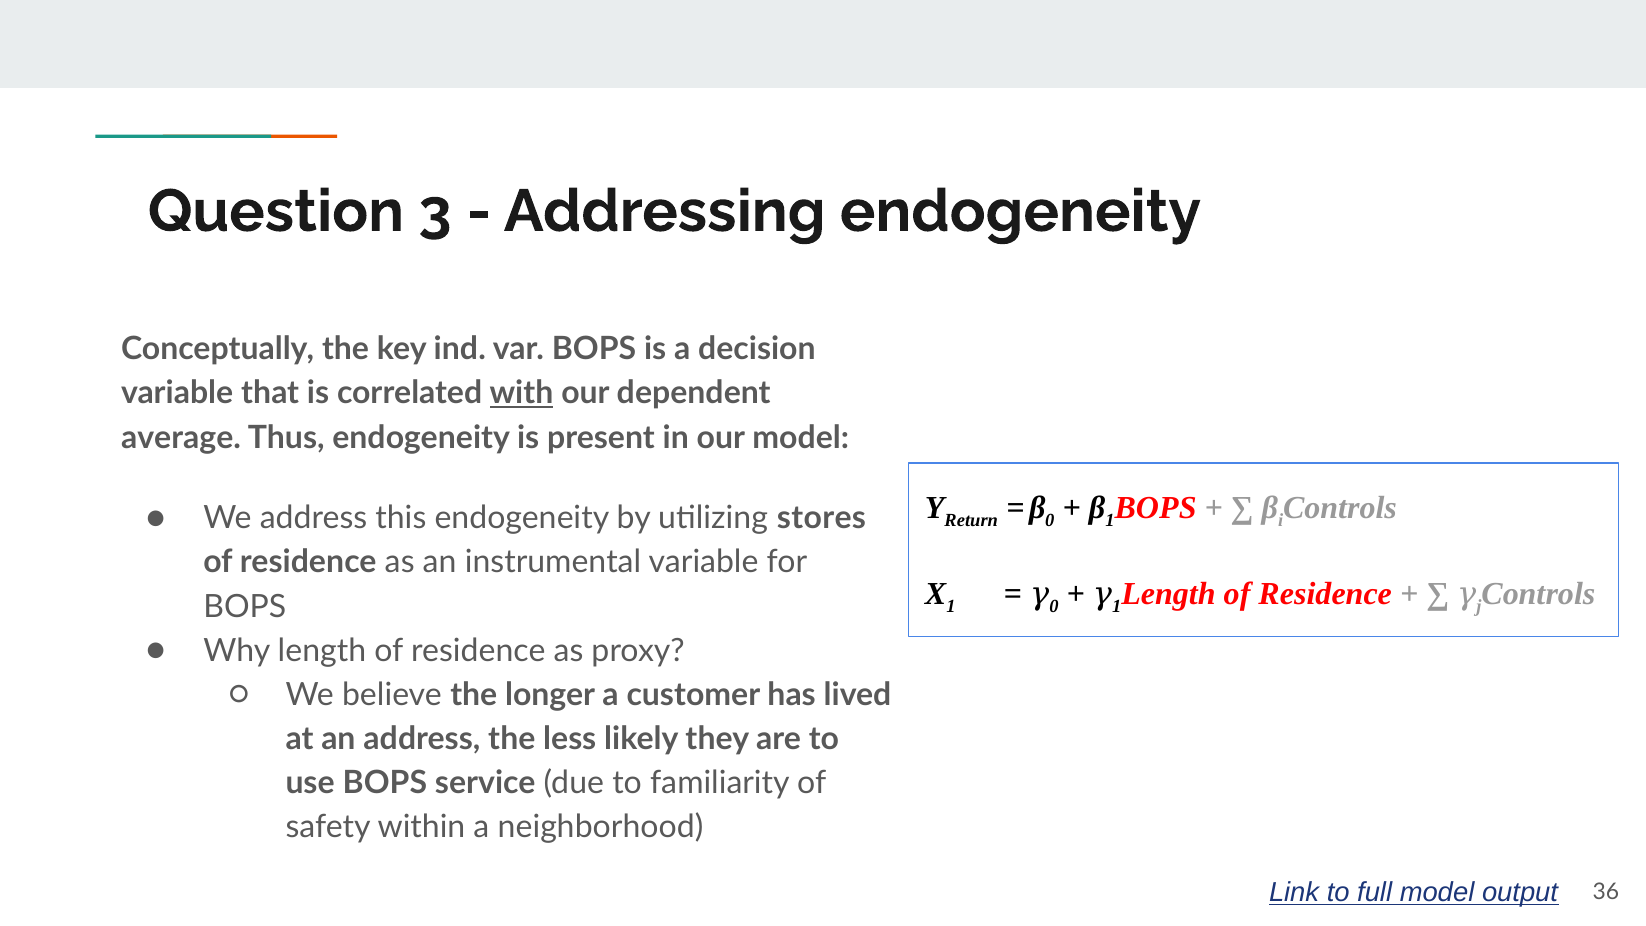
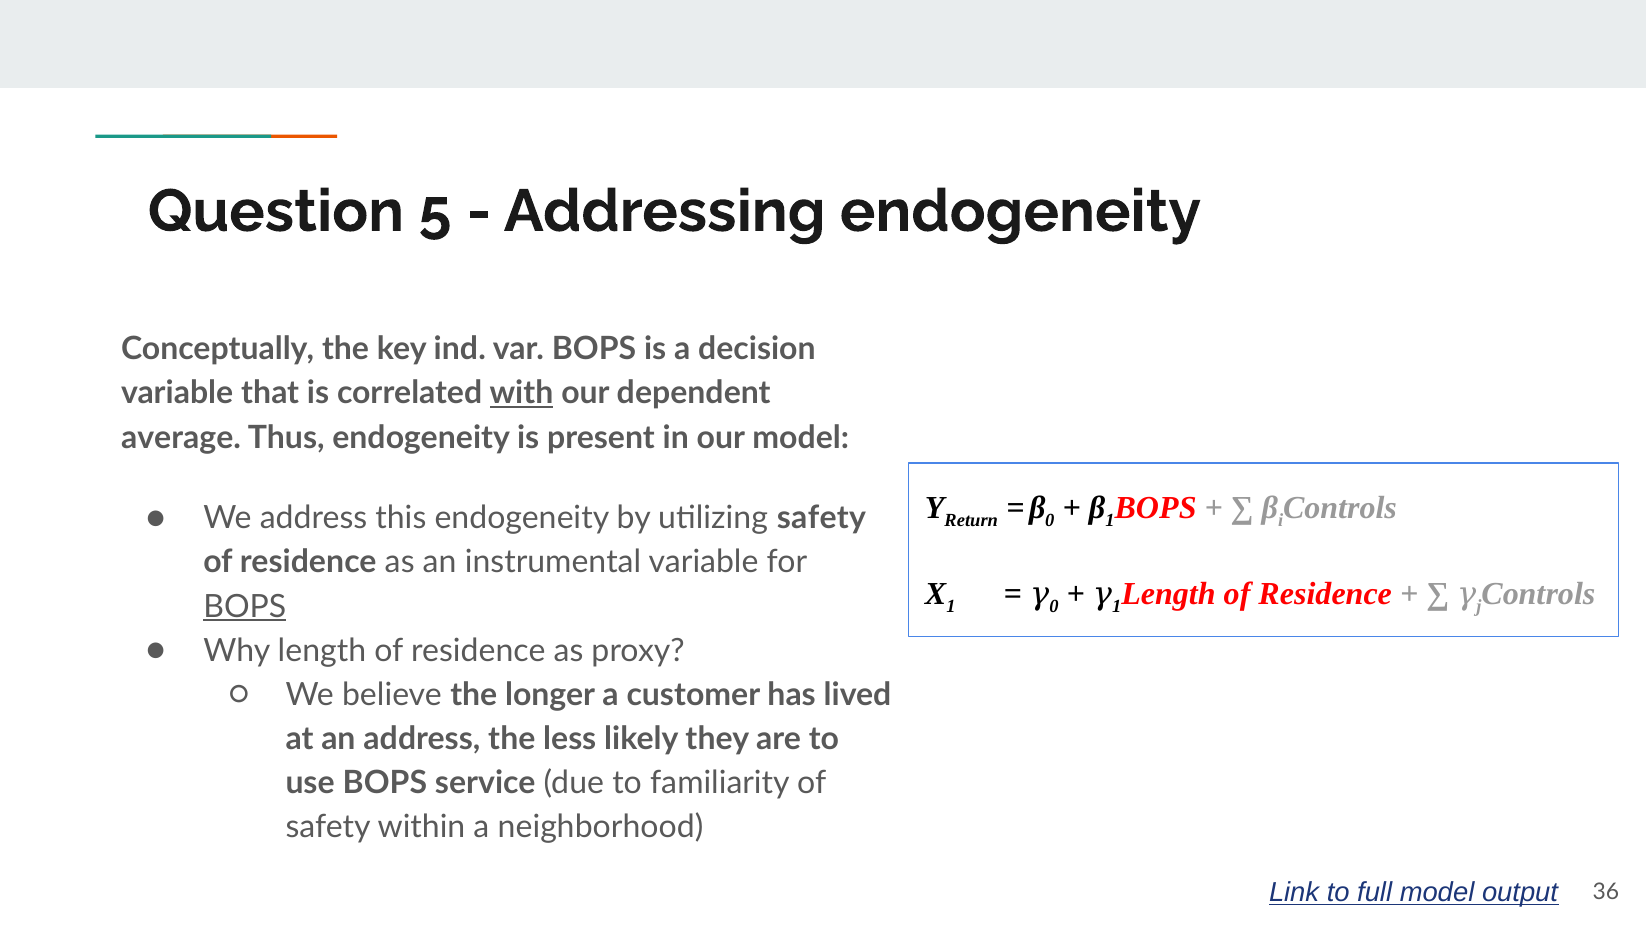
3: 3 -> 5 (435, 211)
utilizing stores: stores -> safety (821, 518)
BOPS underline: none -> present (245, 606)
